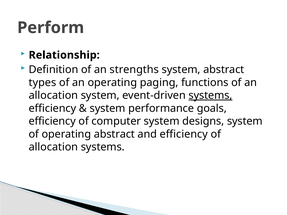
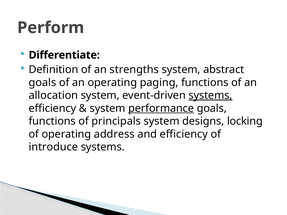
Relationship: Relationship -> Differentiate (64, 55)
types: types -> goals (42, 83)
performance underline: none -> present (161, 108)
efficiency: efficiency -> functions (52, 121)
computer: computer -> principals (116, 121)
designs system: system -> locking (245, 121)
operating abstract: abstract -> address (114, 134)
allocation: allocation -> introduce (53, 147)
